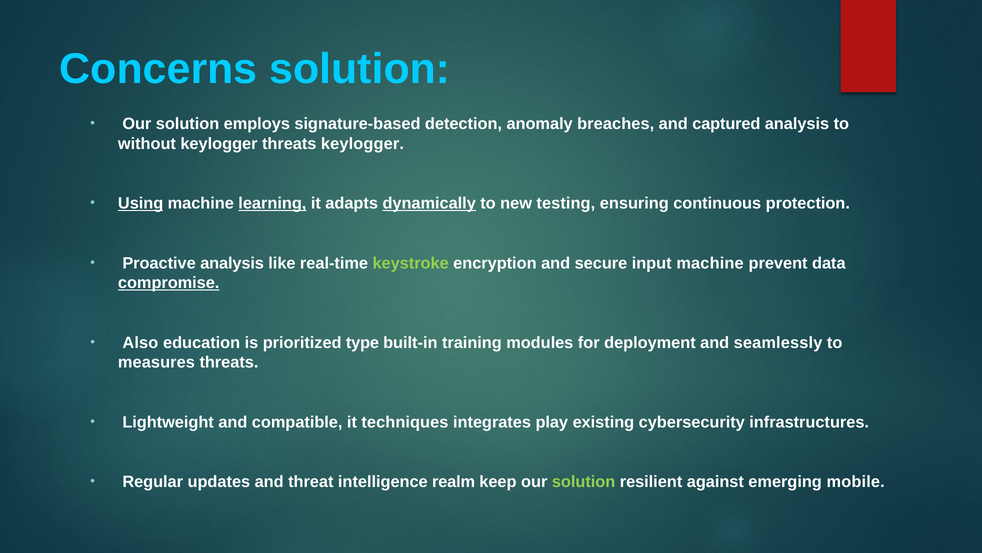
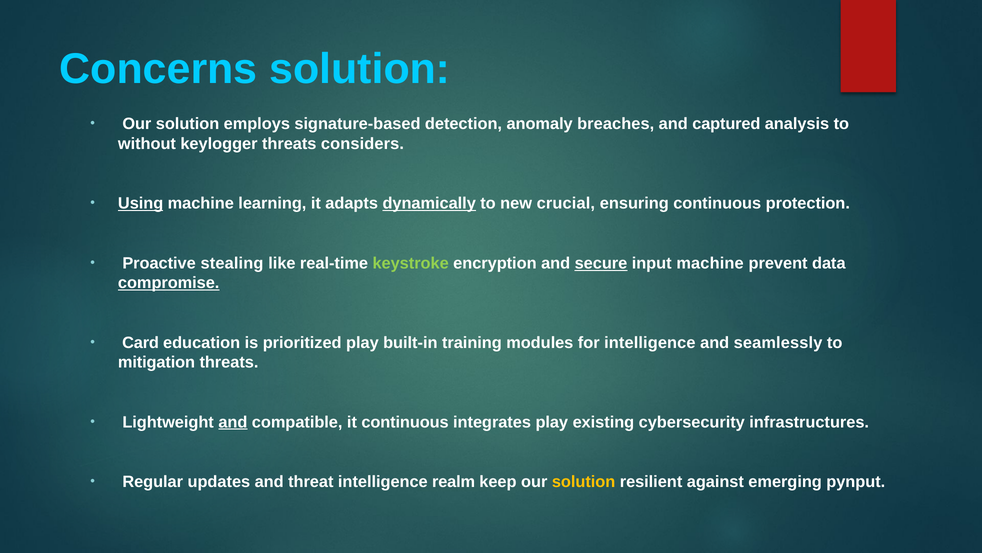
threats keylogger: keylogger -> considers (362, 143)
learning underline: present -> none (272, 203)
testing: testing -> crucial (566, 203)
Proactive analysis: analysis -> stealing (232, 263)
secure underline: none -> present (601, 263)
Also: Also -> Card (141, 342)
prioritized type: type -> play (362, 342)
for deployment: deployment -> intelligence (650, 342)
measures: measures -> mitigation (157, 362)
and underline: none -> present (233, 422)
it techniques: techniques -> continuous (405, 422)
solution colour: light green -> yellow (584, 481)
mobile: mobile -> pynput (856, 481)
